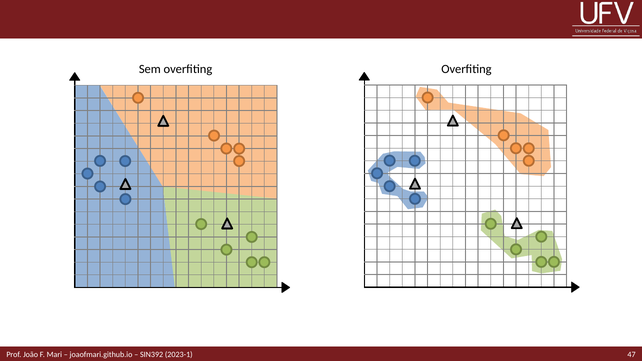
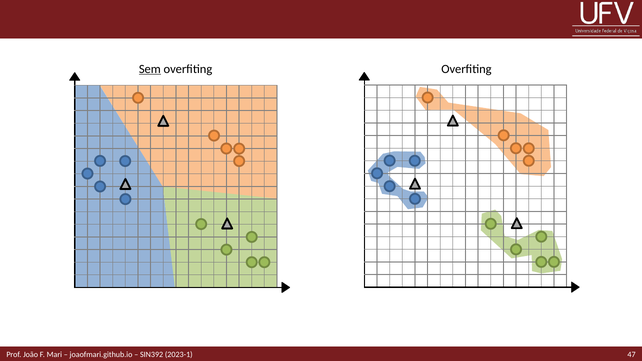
Sem underline: none -> present (150, 69)
